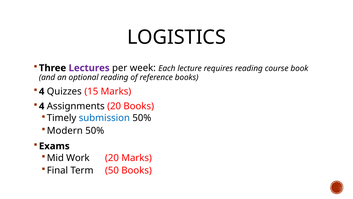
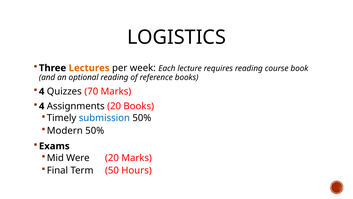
Lectures colour: purple -> orange (89, 68)
15: 15 -> 70 (91, 91)
Work: Work -> Were (78, 158)
50 Books: Books -> Hours (137, 170)
